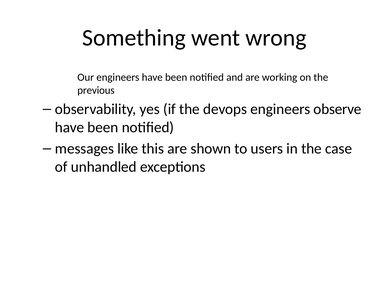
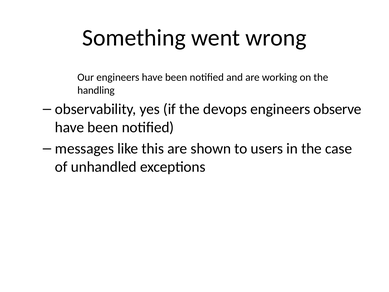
previous: previous -> handling (96, 90)
